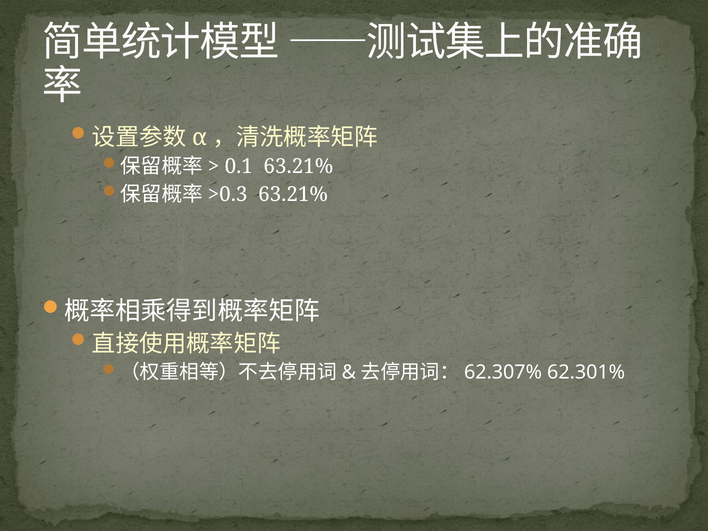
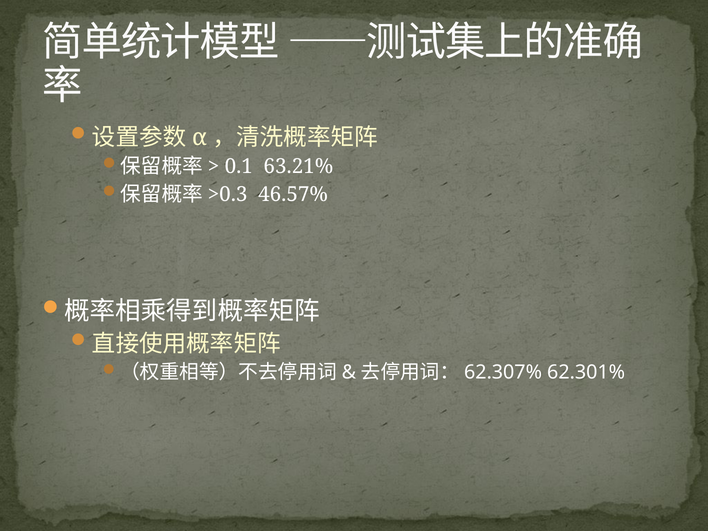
63.21%: 63.21% -> 46.57% (293, 194)
